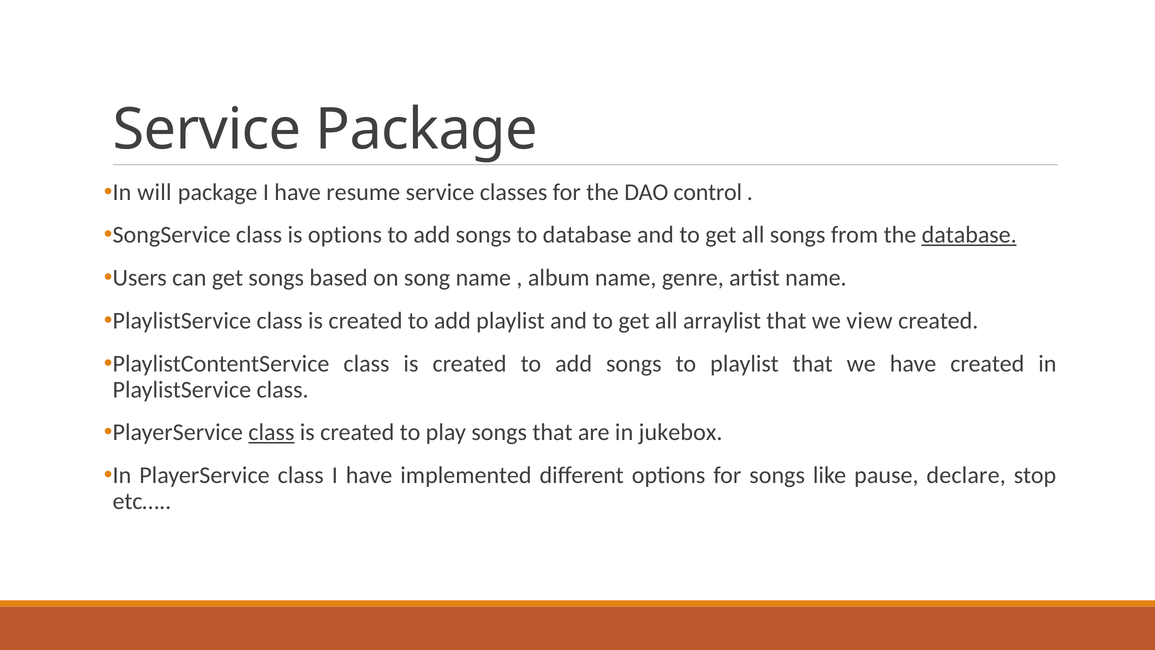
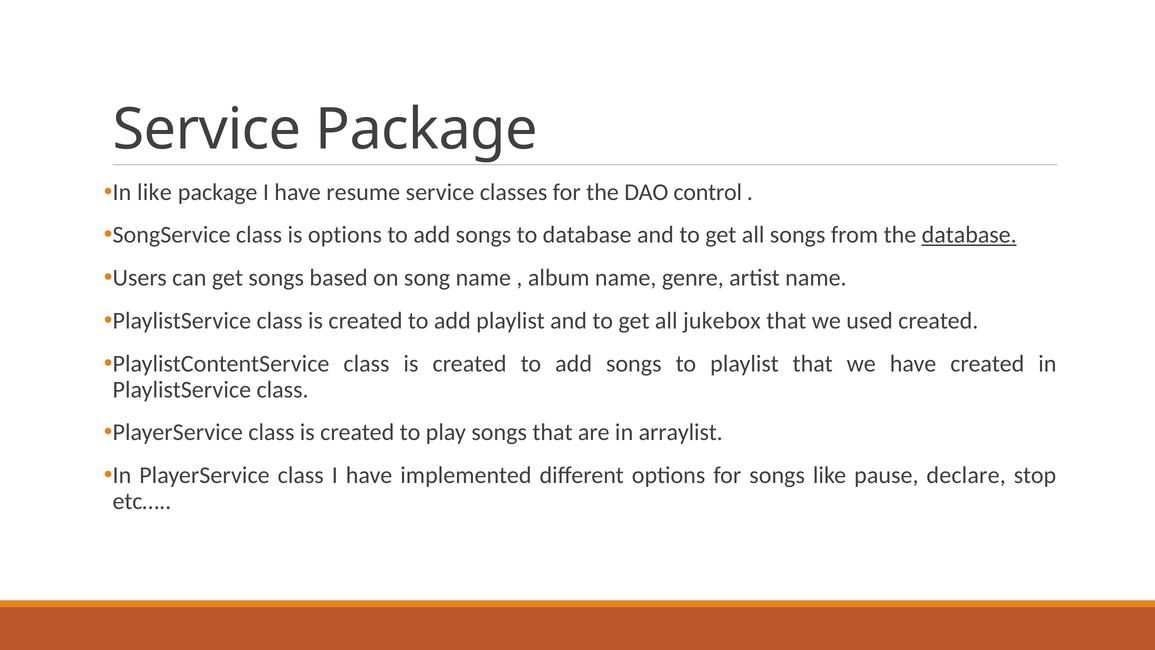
In will: will -> like (154, 192)
arraylist: arraylist -> jukebox (722, 321)
view: view -> used (870, 321)
class underline: present -> none (271, 432)
jukebox: jukebox -> arraylist (681, 432)
